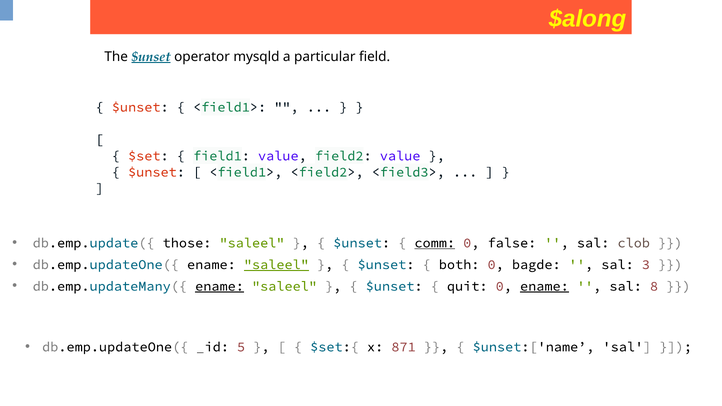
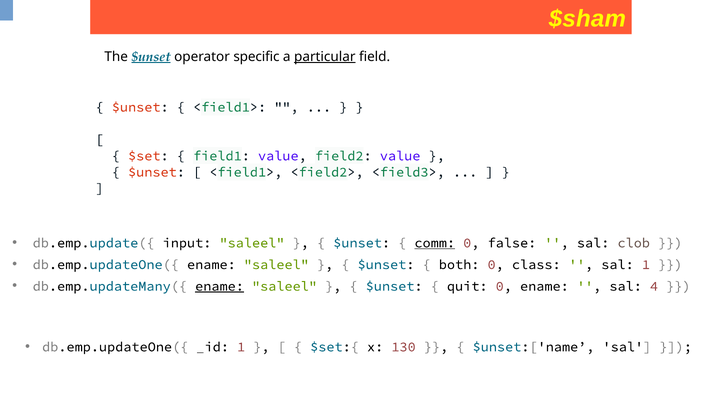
$along: $along -> $sham (587, 19)
mysqld: mysqld -> specific (256, 57)
particular underline: none -> present (325, 57)
those: those -> input (187, 243)
saleel underline: present -> none (276, 265)
bagde: bagde -> class (536, 265)
sal 3: 3 -> 1 (646, 265)
ename underline: present -> none (544, 286)
8: 8 -> 4 (654, 286)
_id 5: 5 -> 1 (241, 347)
871: 871 -> 130 (404, 347)
